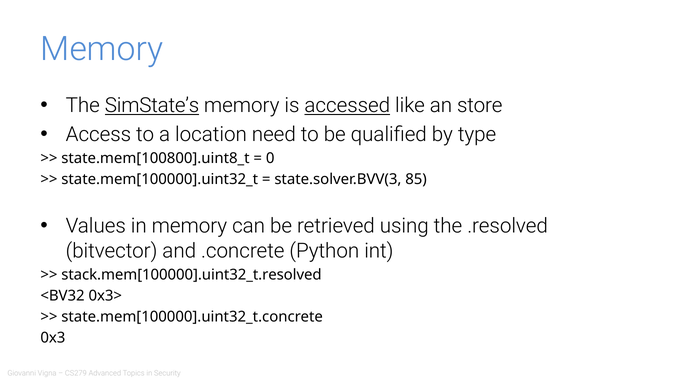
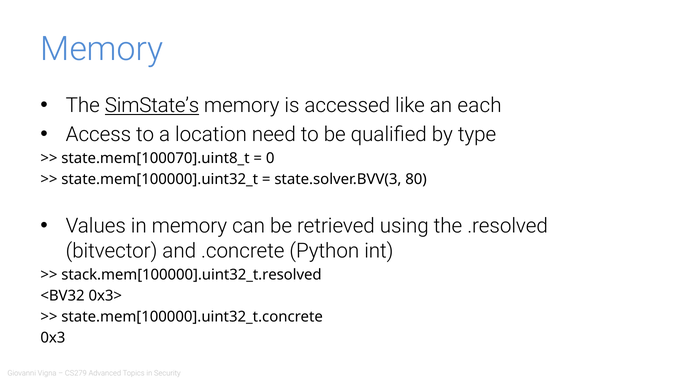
accessed underline: present -> none (347, 106)
store: store -> each (480, 106)
state.mem[100800].uint8_t: state.mem[100800].uint8_t -> state.mem[100070].uint8_t (155, 158)
85: 85 -> 80 (416, 179)
